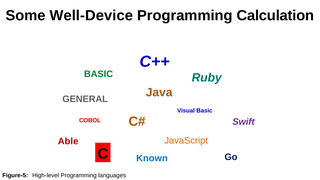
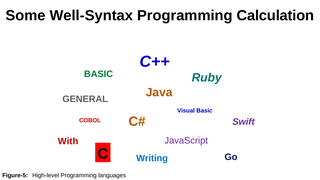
Well-Device: Well-Device -> Well-Syntax (91, 16)
JavaScript colour: orange -> purple (186, 141)
Able: Able -> With (68, 141)
Known: Known -> Writing (152, 158)
